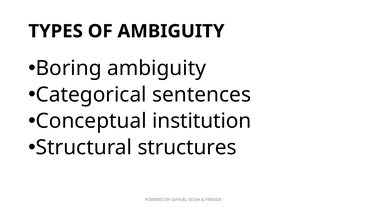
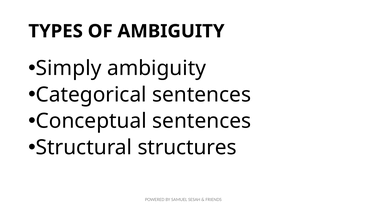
Boring: Boring -> Simply (69, 68)
Conceptual institution: institution -> sentences (202, 121)
